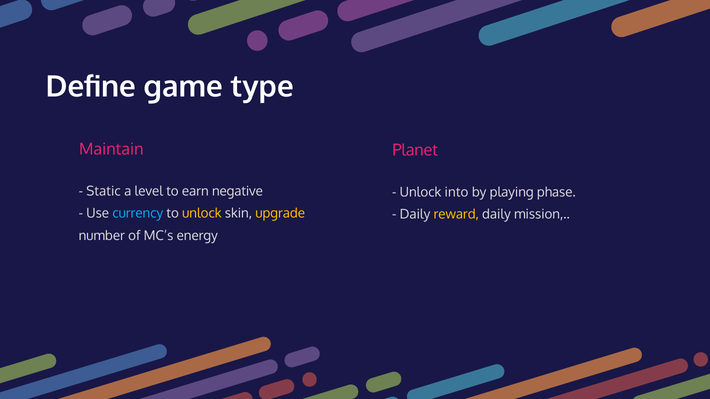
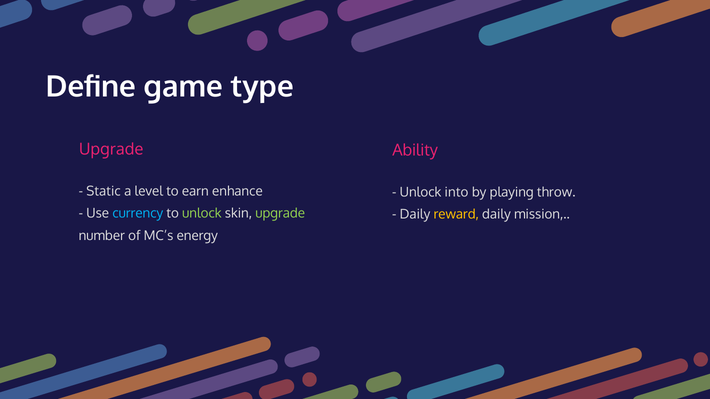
Maintain: Maintain -> Upgrade (111, 149)
Planet: Planet -> Ability (415, 150)
negative: negative -> enhance (237, 192)
phase: phase -> throw (556, 193)
unlock colour: yellow -> light green (202, 214)
upgrade colour: yellow -> light green (280, 214)
